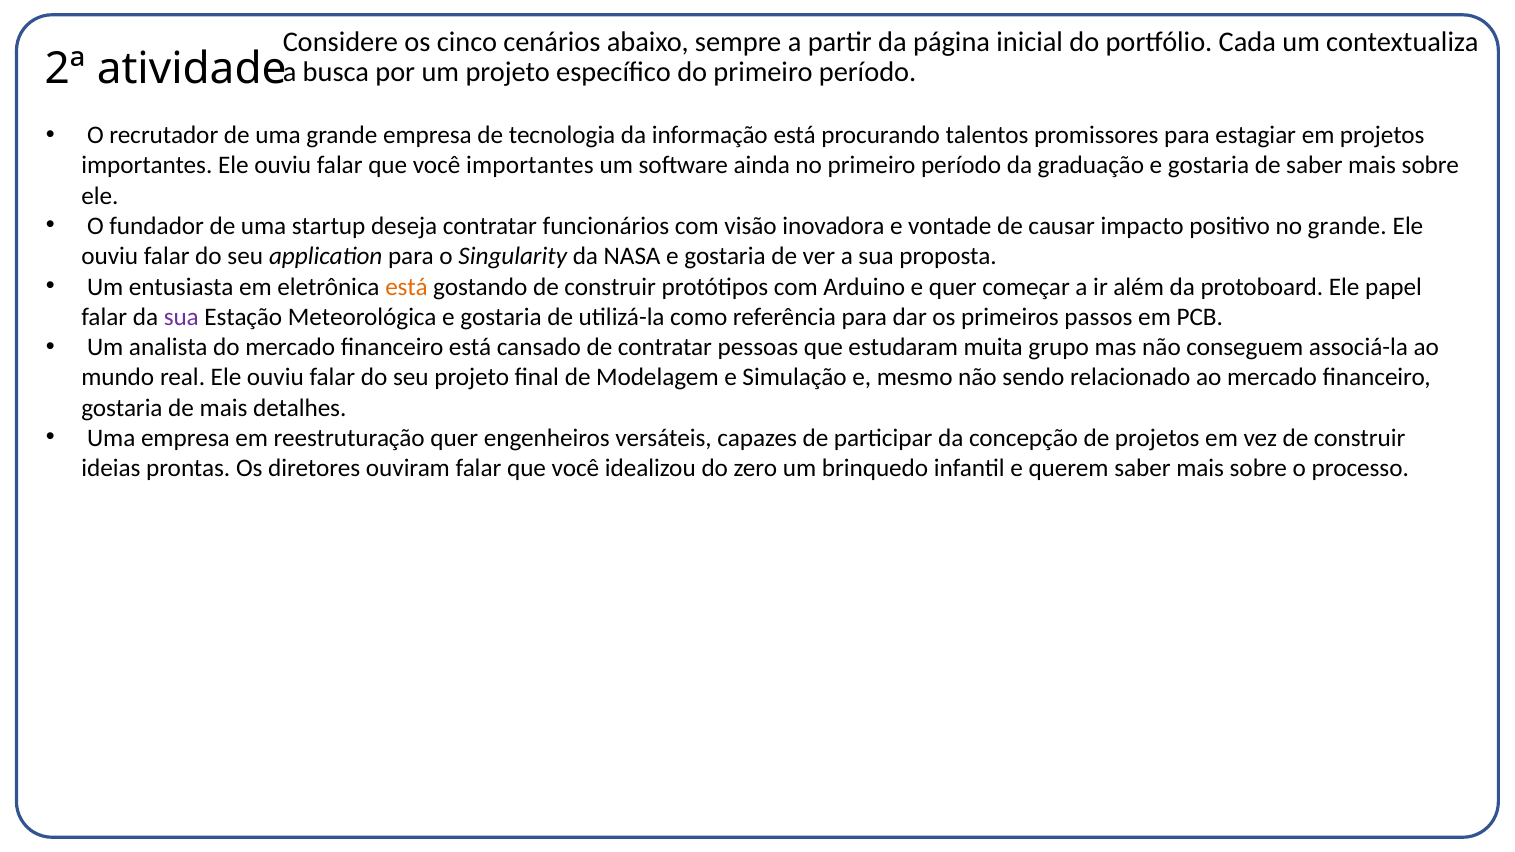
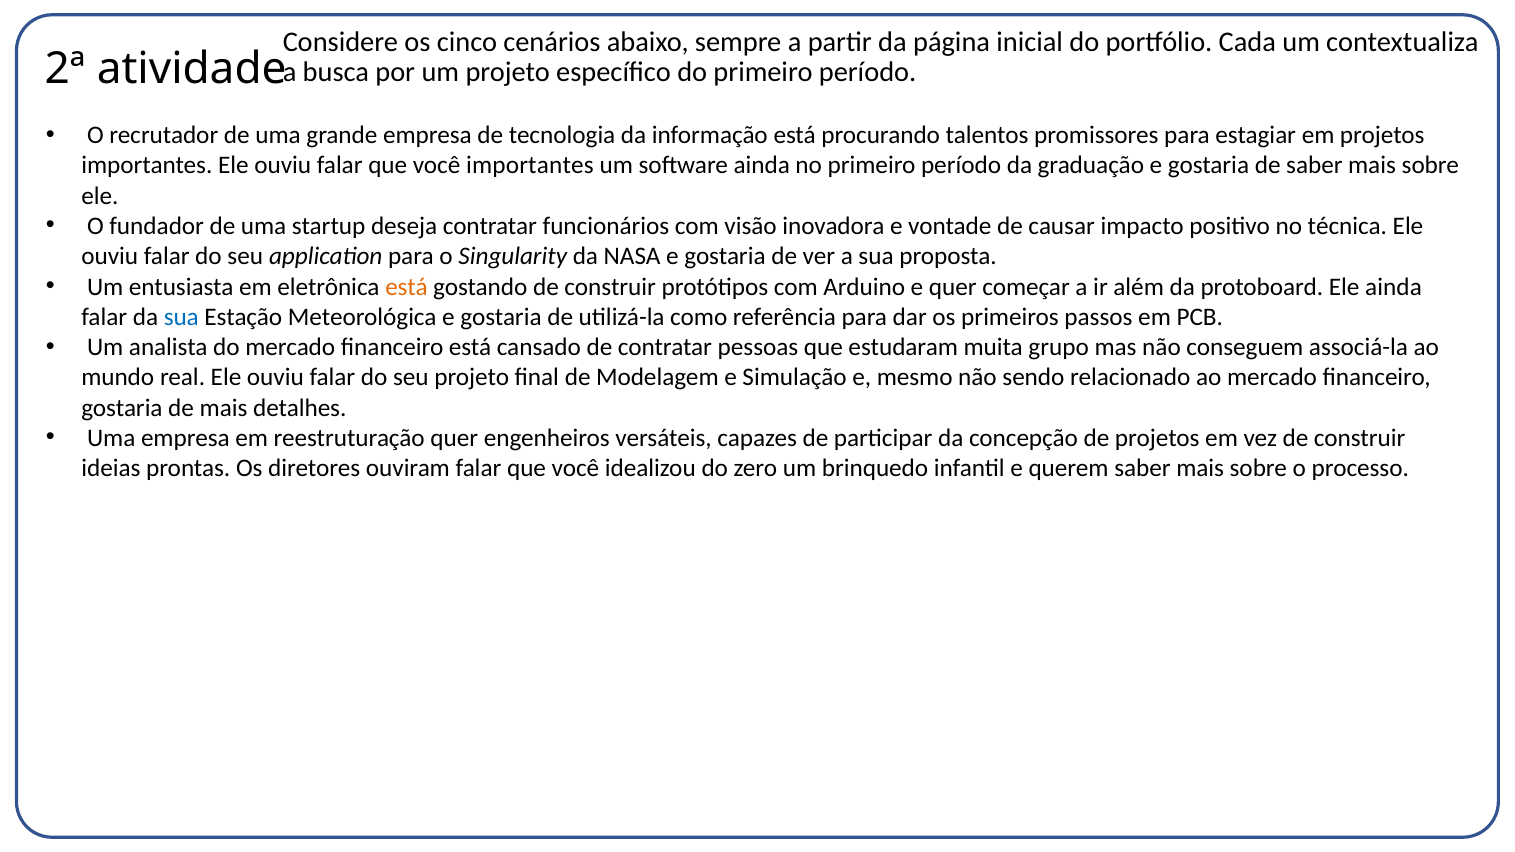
no grande: grande -> técnica (1347, 226)
Ele papel: papel -> ainda (1393, 287)
sua colour: purple -> blue (181, 317)
